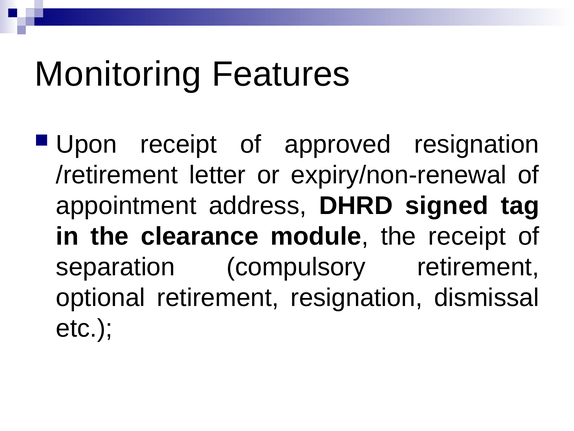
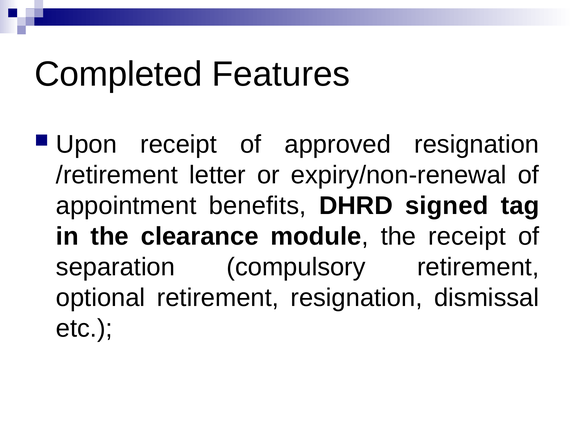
Monitoring: Monitoring -> Completed (118, 74)
address: address -> benefits (258, 206)
